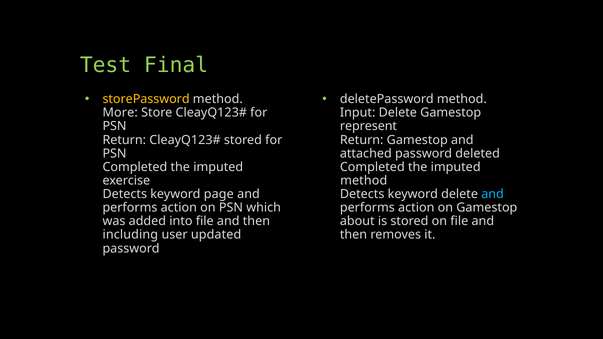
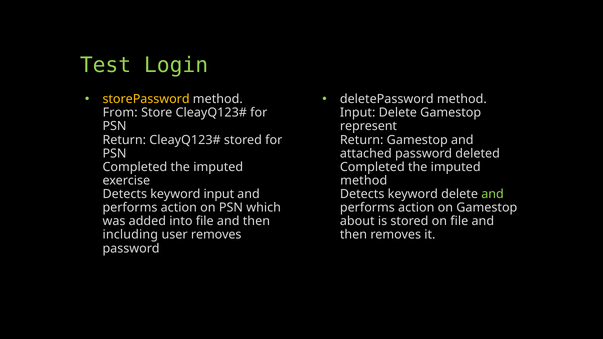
Final: Final -> Login (176, 65)
More: More -> From (120, 113)
keyword page: page -> input (219, 194)
and colour: light blue -> light green (493, 194)
user updated: updated -> removes (216, 235)
